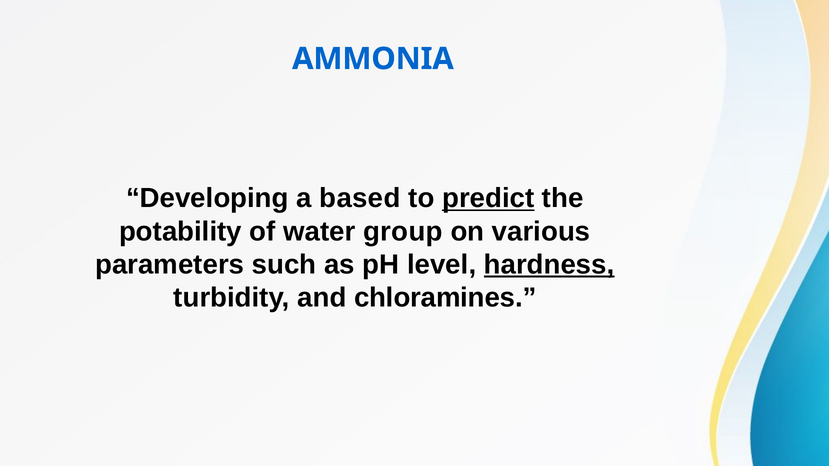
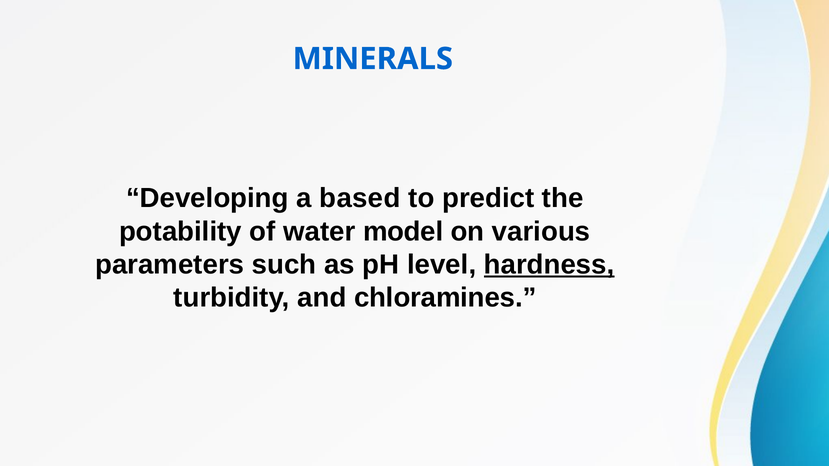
AMMONIA: AMMONIA -> MINERALS (373, 59)
predict underline: present -> none (488, 199)
group: group -> model (403, 232)
